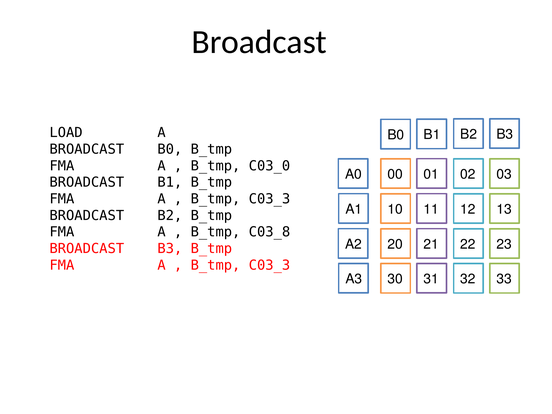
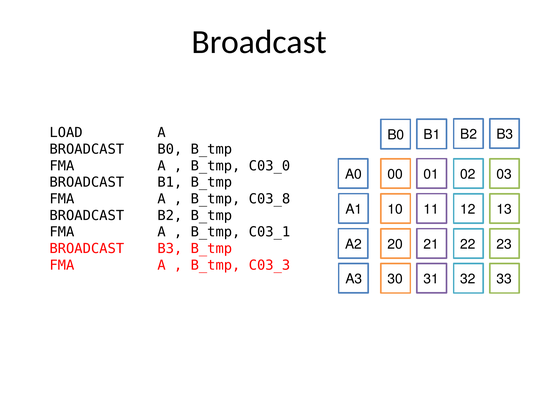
C03_3: C03_3 -> C03_8 (269, 199)
C03_8: C03_8 -> C03_1 (269, 232)
